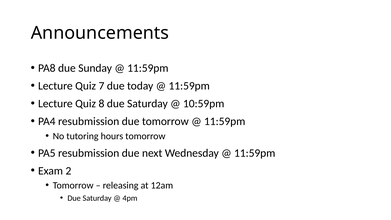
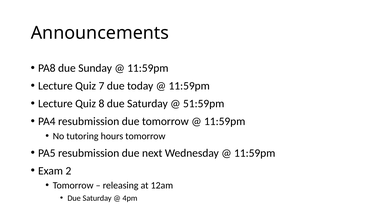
10:59pm: 10:59pm -> 51:59pm (204, 104)
